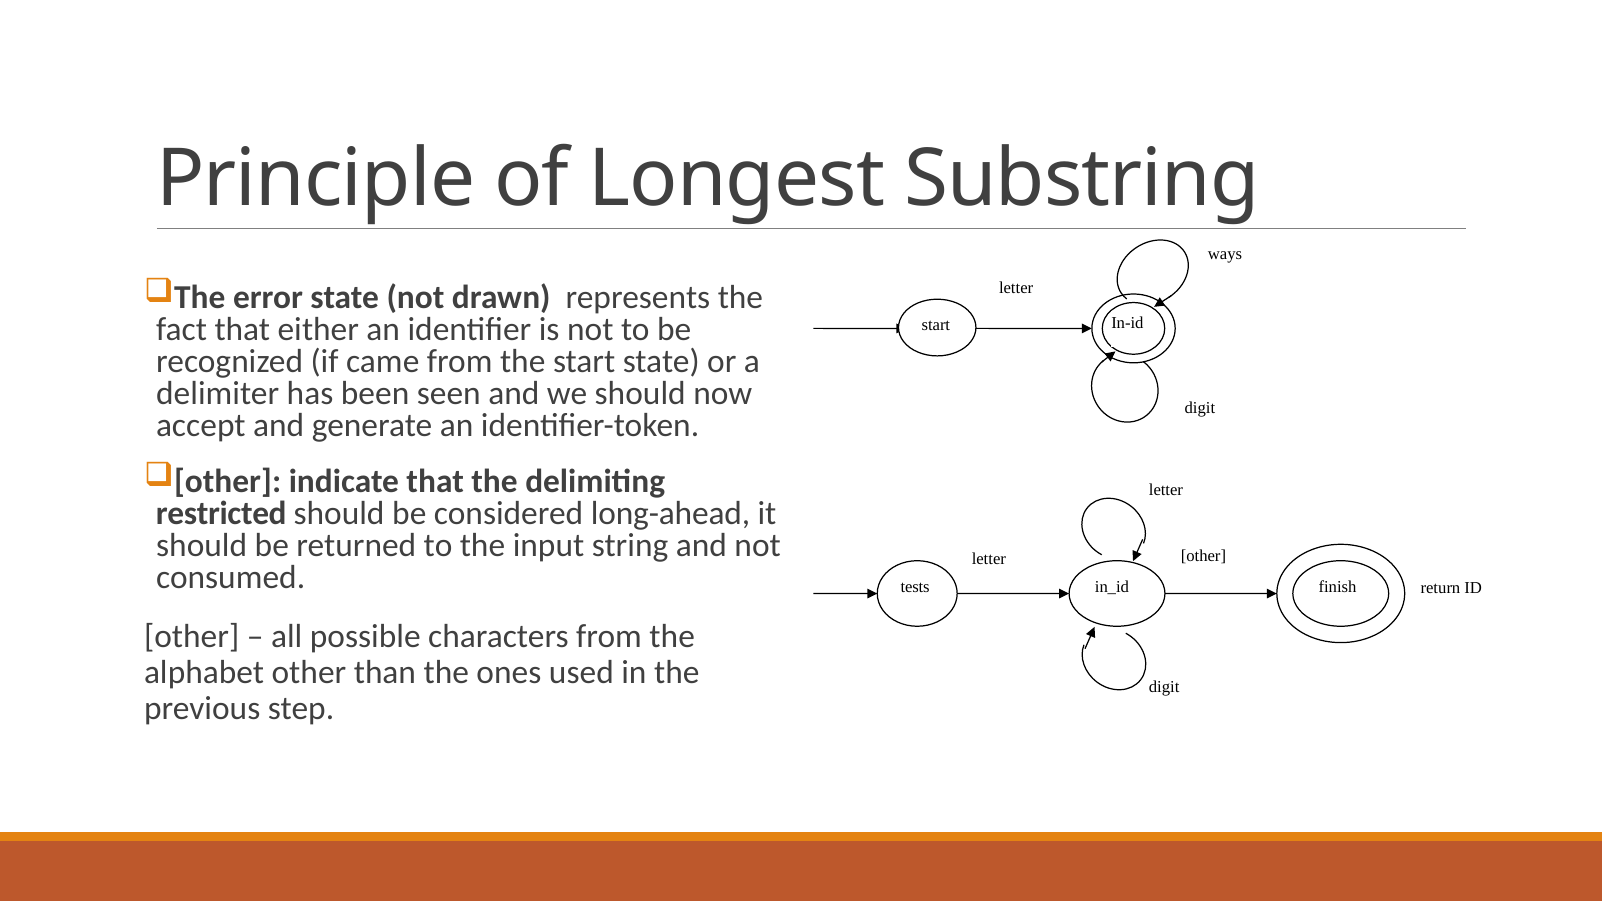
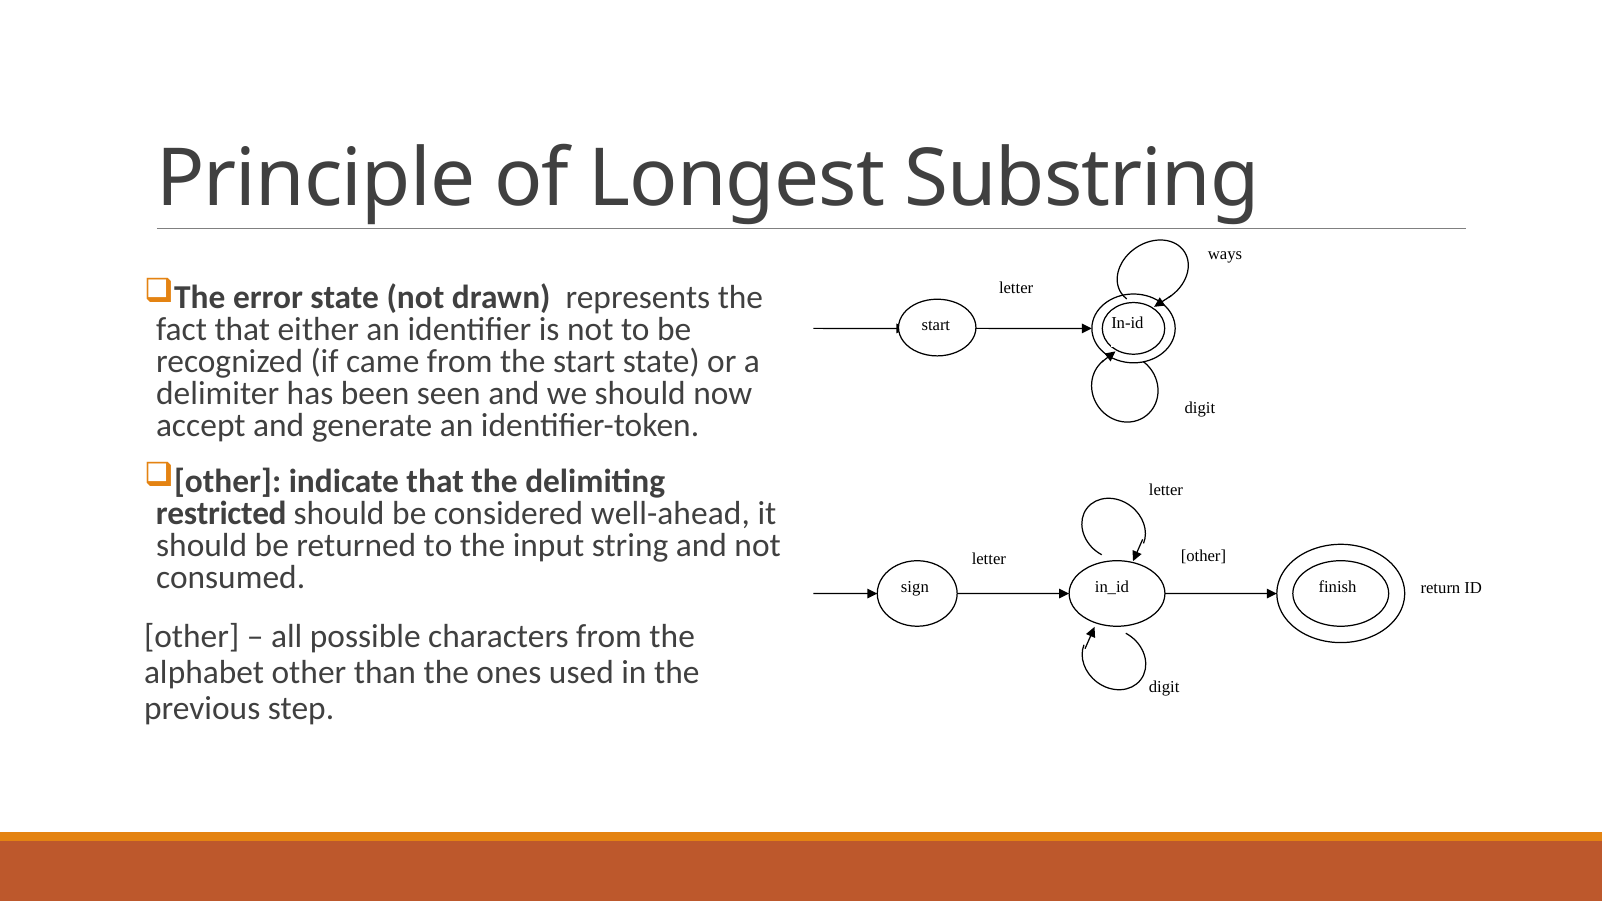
long-ahead: long-ahead -> well-ahead (670, 513)
tests: tests -> sign (915, 587)
